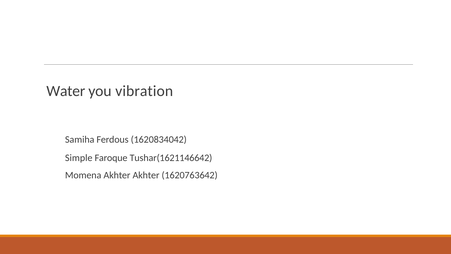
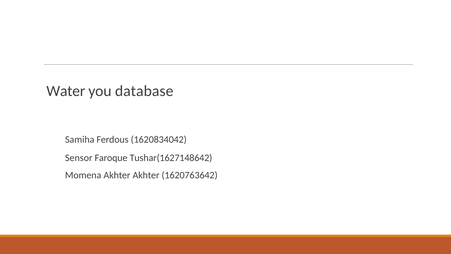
vibration: vibration -> database (144, 91)
Simple: Simple -> Sensor (79, 158)
Tushar(1621146642: Tushar(1621146642 -> Tushar(1627148642 (171, 158)
